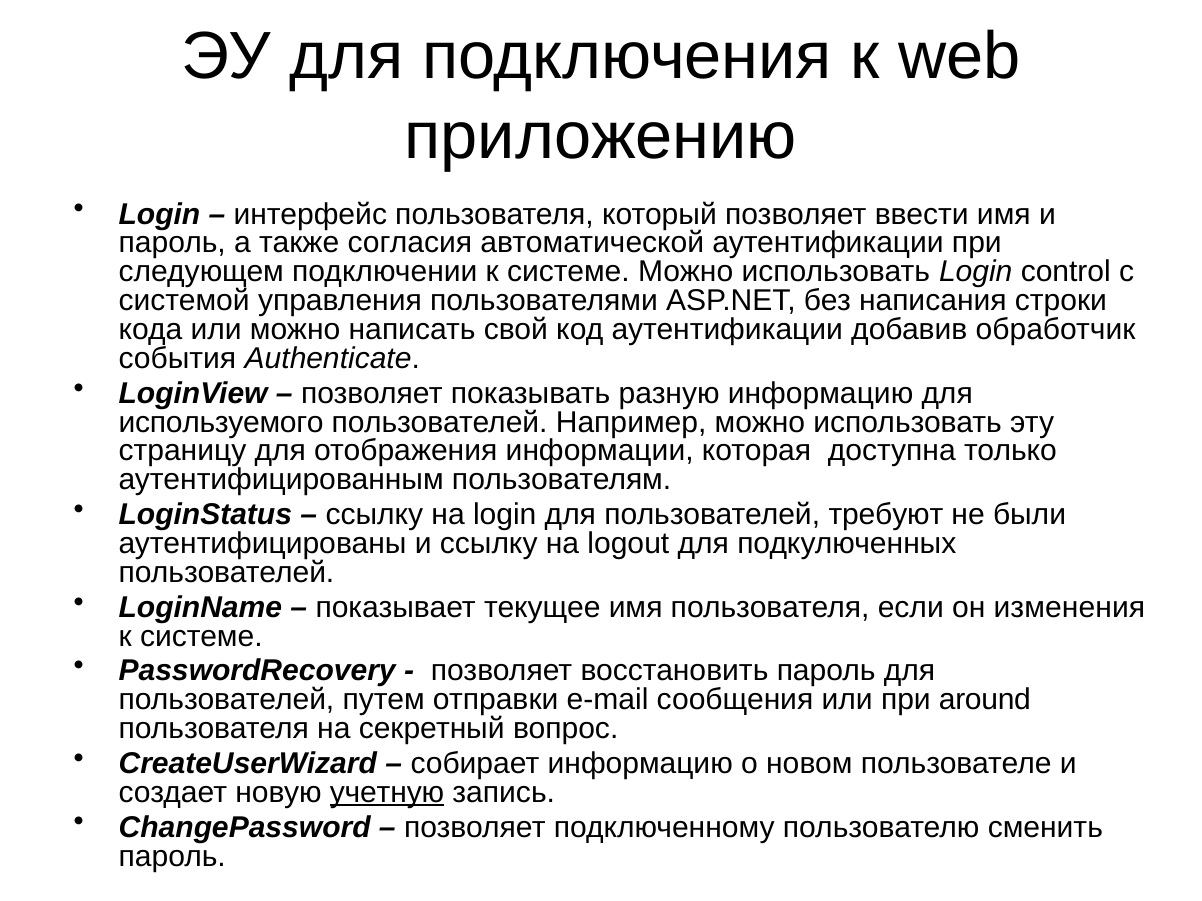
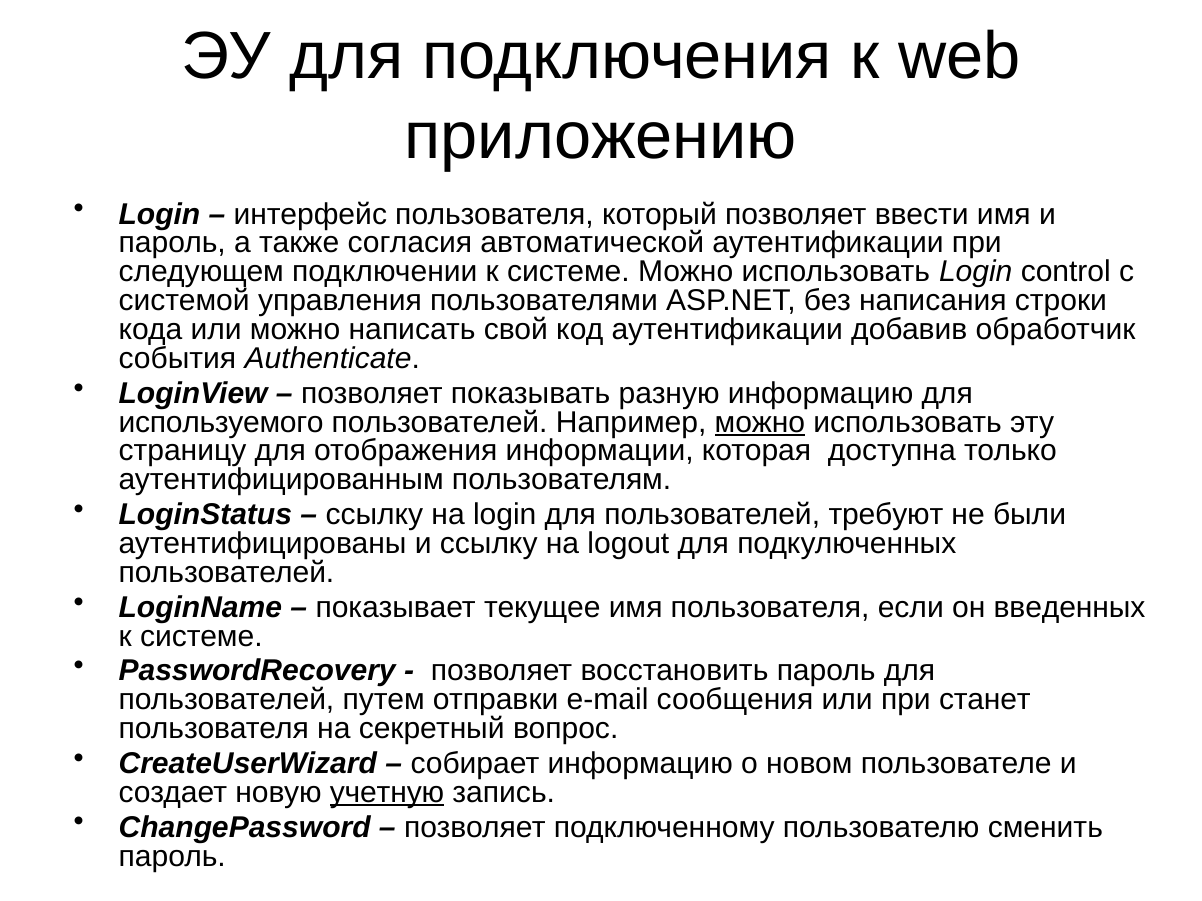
можно underline: none -> present (760, 422)
изменения: изменения -> введенных (1070, 608)
around: around -> станет (985, 700)
